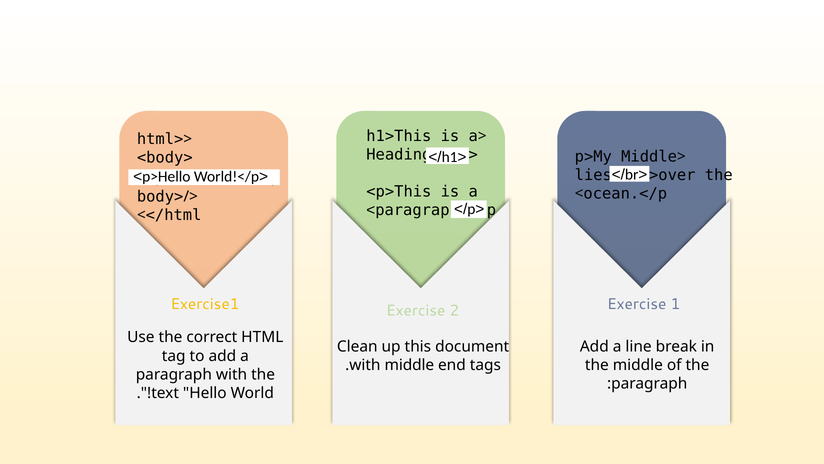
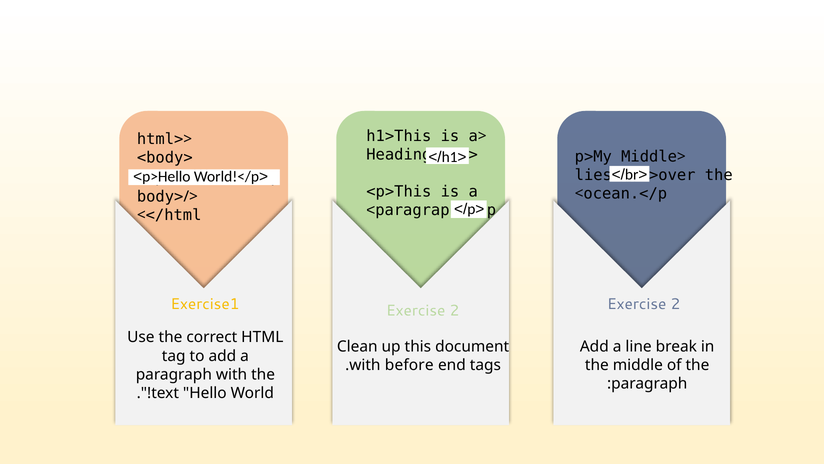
1: 1 -> 2 (675, 304)
with middle: middle -> before (409, 365)
